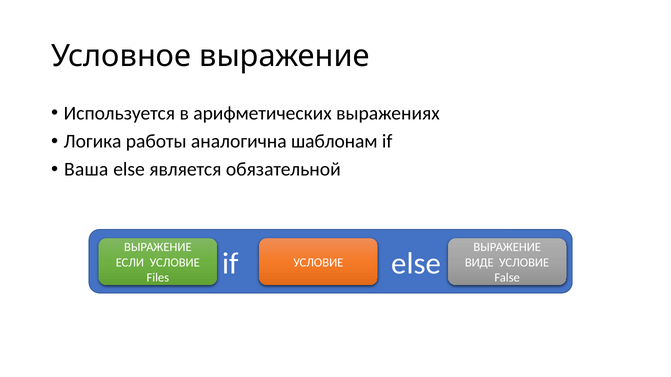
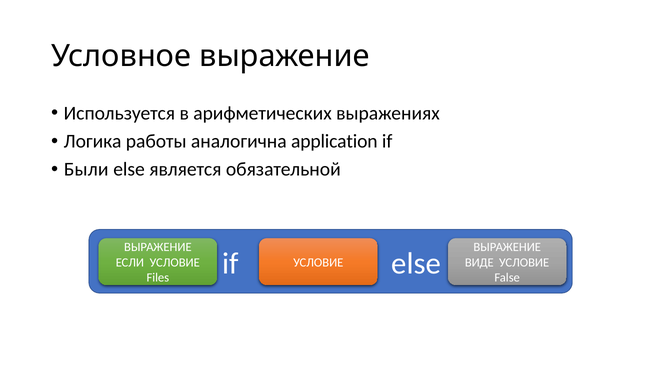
шаблонам: шаблонам -> application (334, 142)
Ваша: Ваша -> Были (86, 170)
